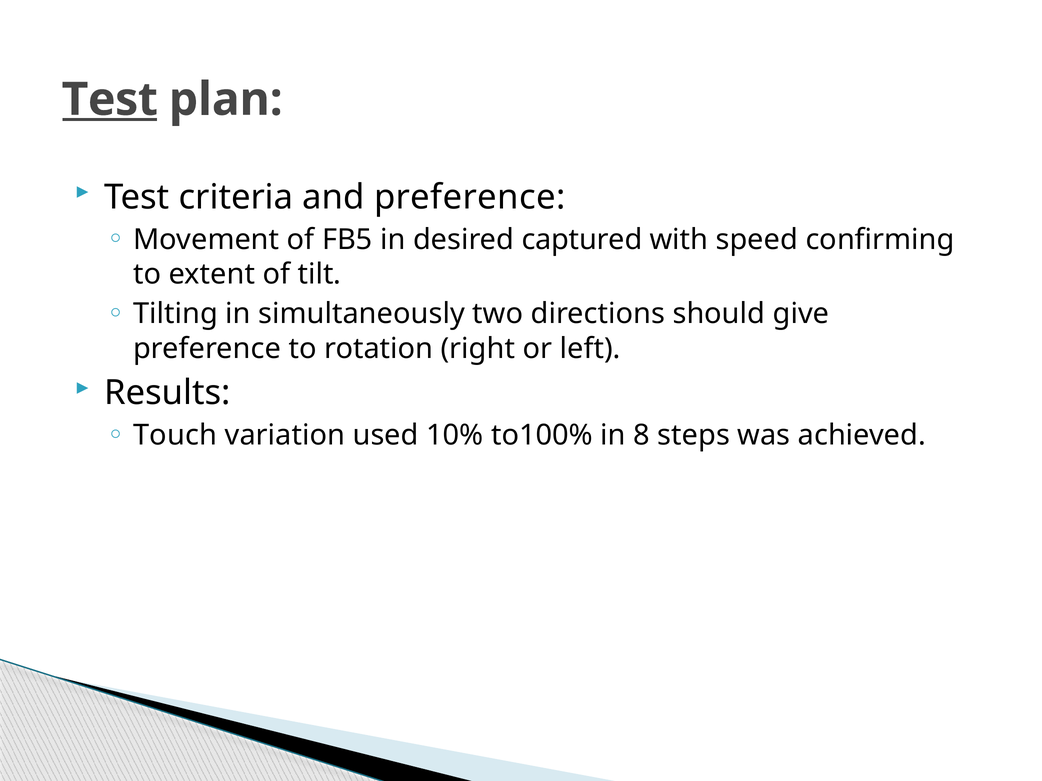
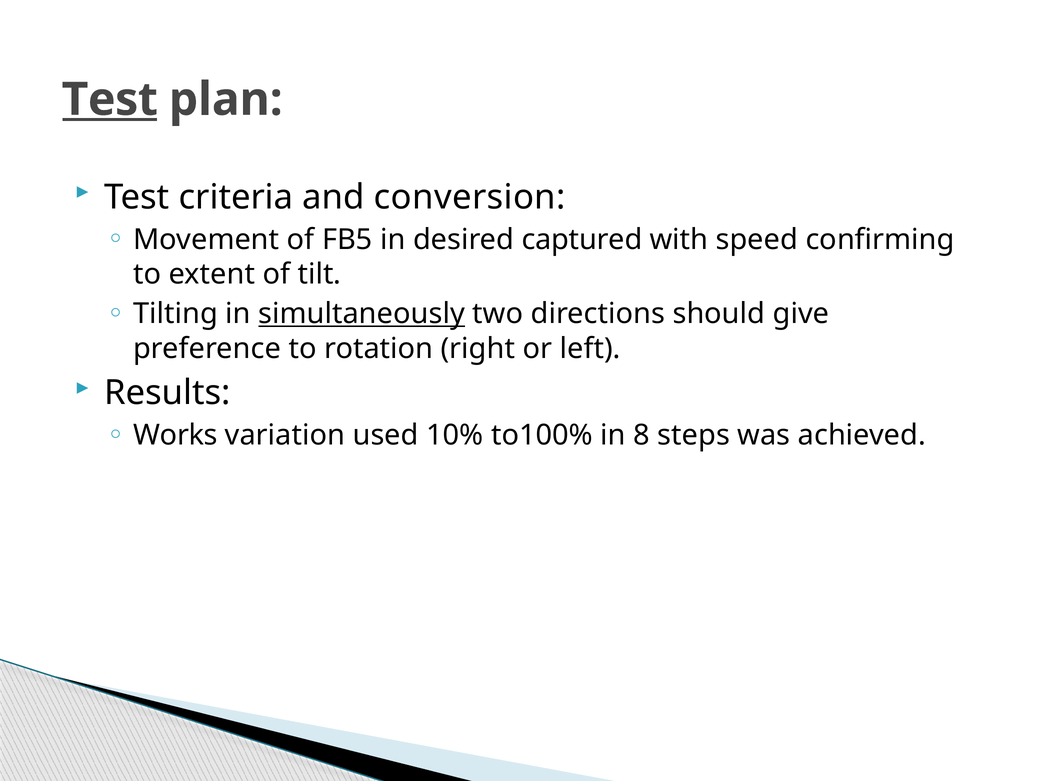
and preference: preference -> conversion (470, 197)
simultaneously underline: none -> present (362, 314)
Touch: Touch -> Works (175, 436)
